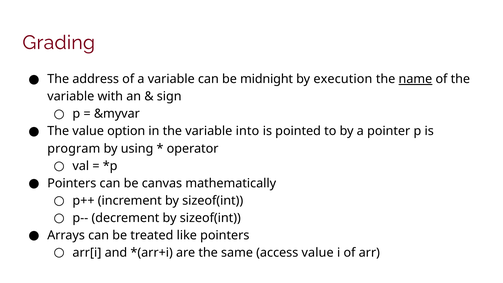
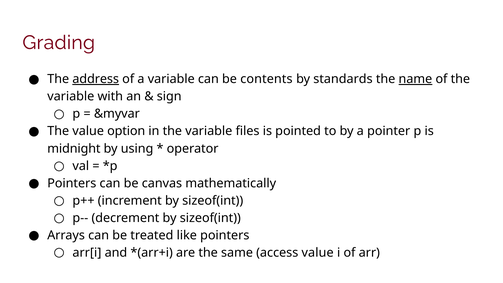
address underline: none -> present (96, 79)
midnight: midnight -> contents (266, 79)
execution: execution -> standards (343, 79)
into: into -> files (248, 131)
program: program -> midnight (74, 148)
